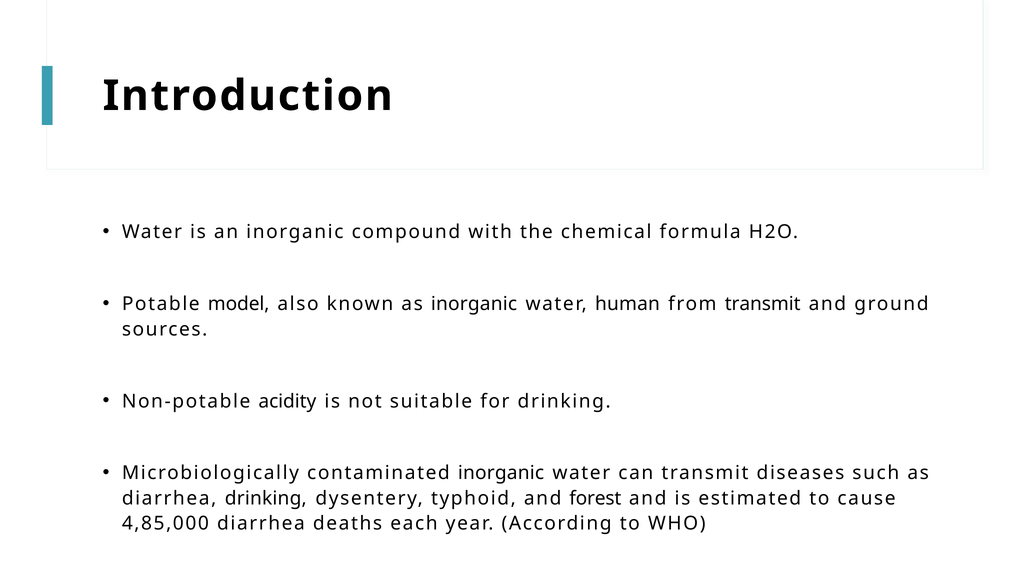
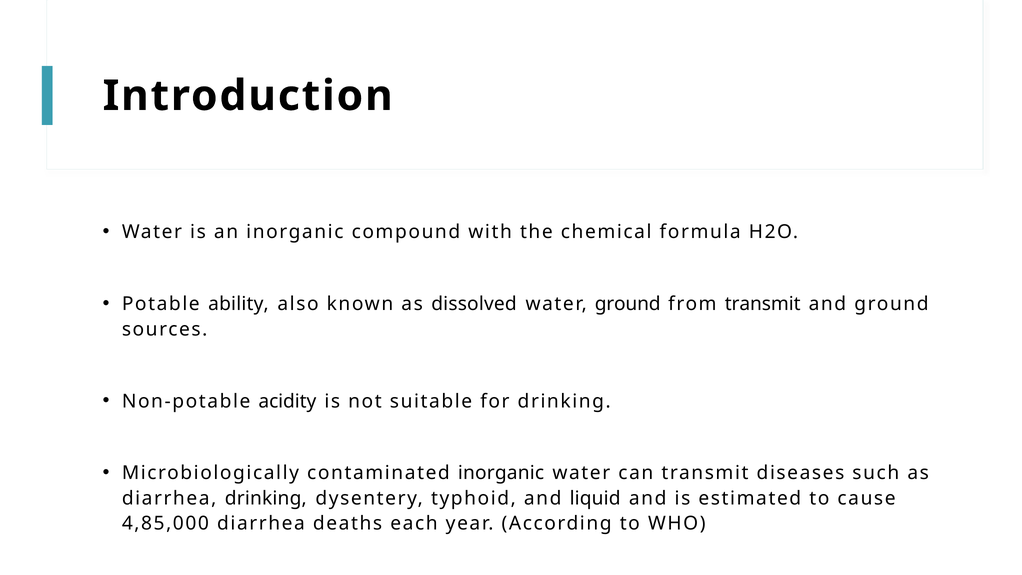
model: model -> ability (238, 304)
as inorganic: inorganic -> dissolved (474, 304)
water human: human -> ground (628, 304)
forest: forest -> liquid (595, 498)
